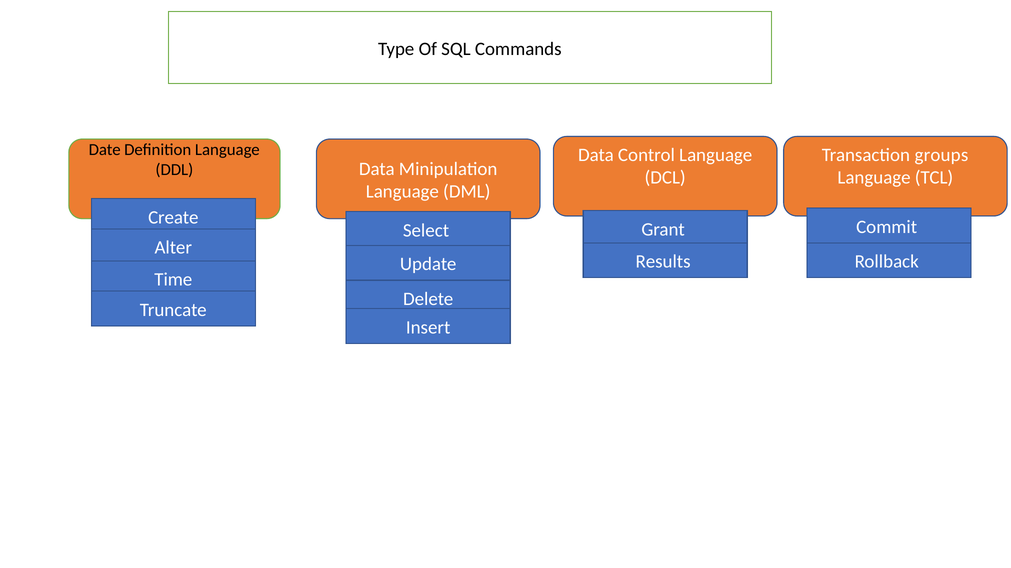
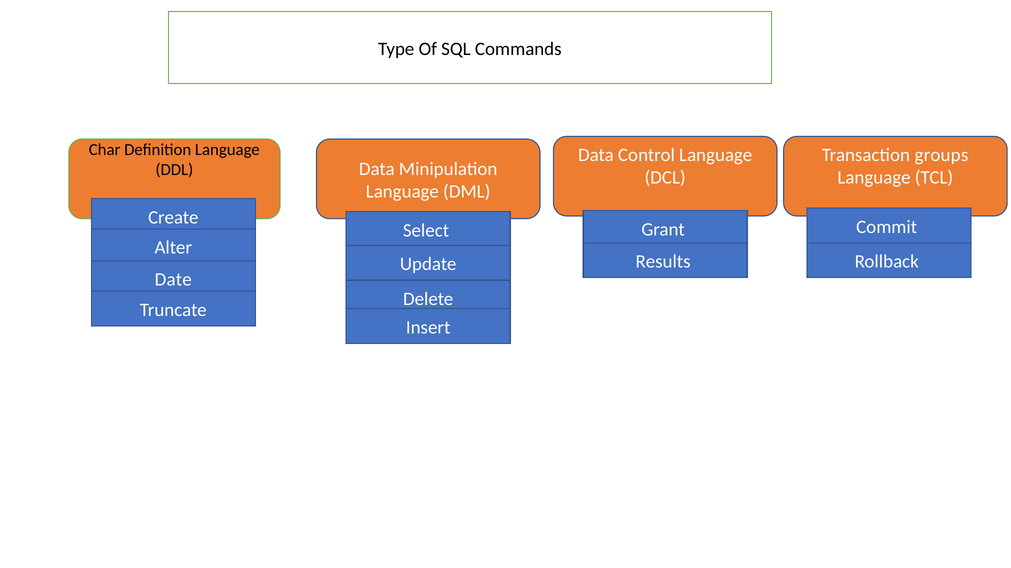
Date: Date -> Char (105, 150)
Time: Time -> Date (173, 280)
